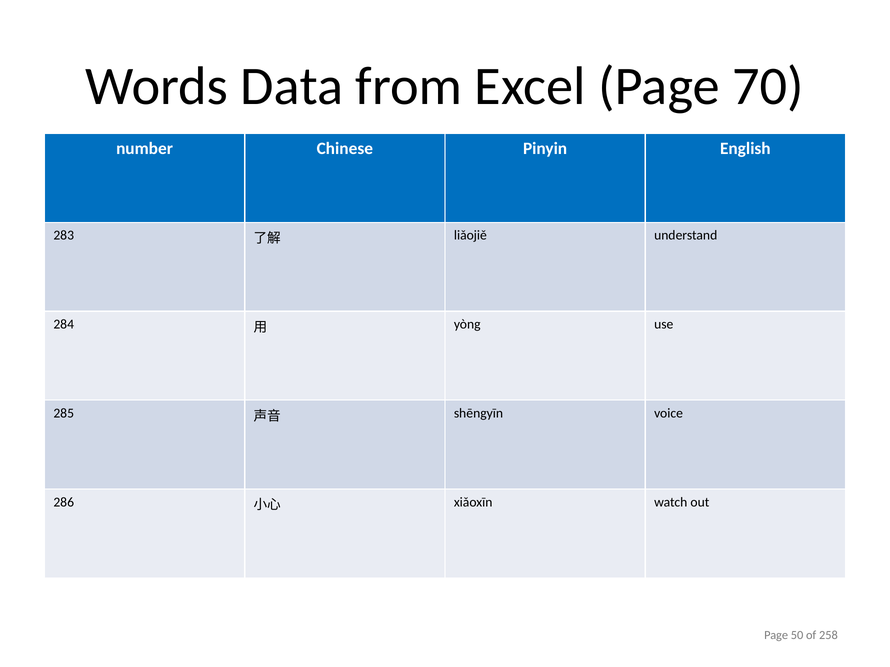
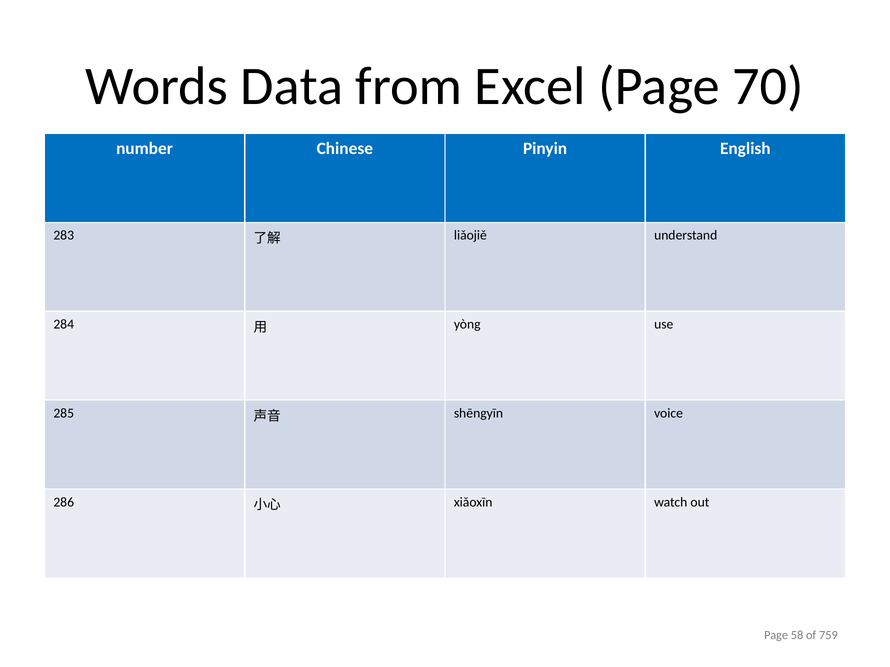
50: 50 -> 58 (797, 636)
258: 258 -> 759 (828, 636)
